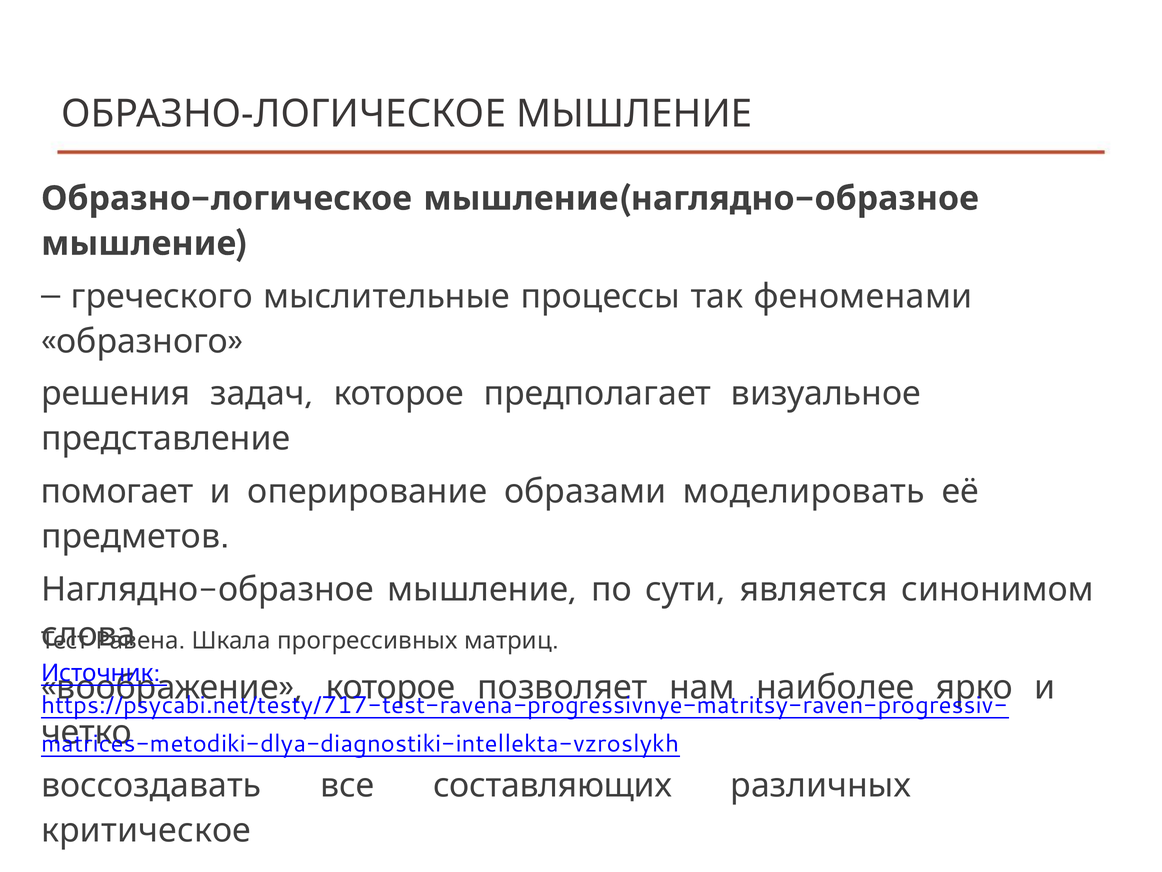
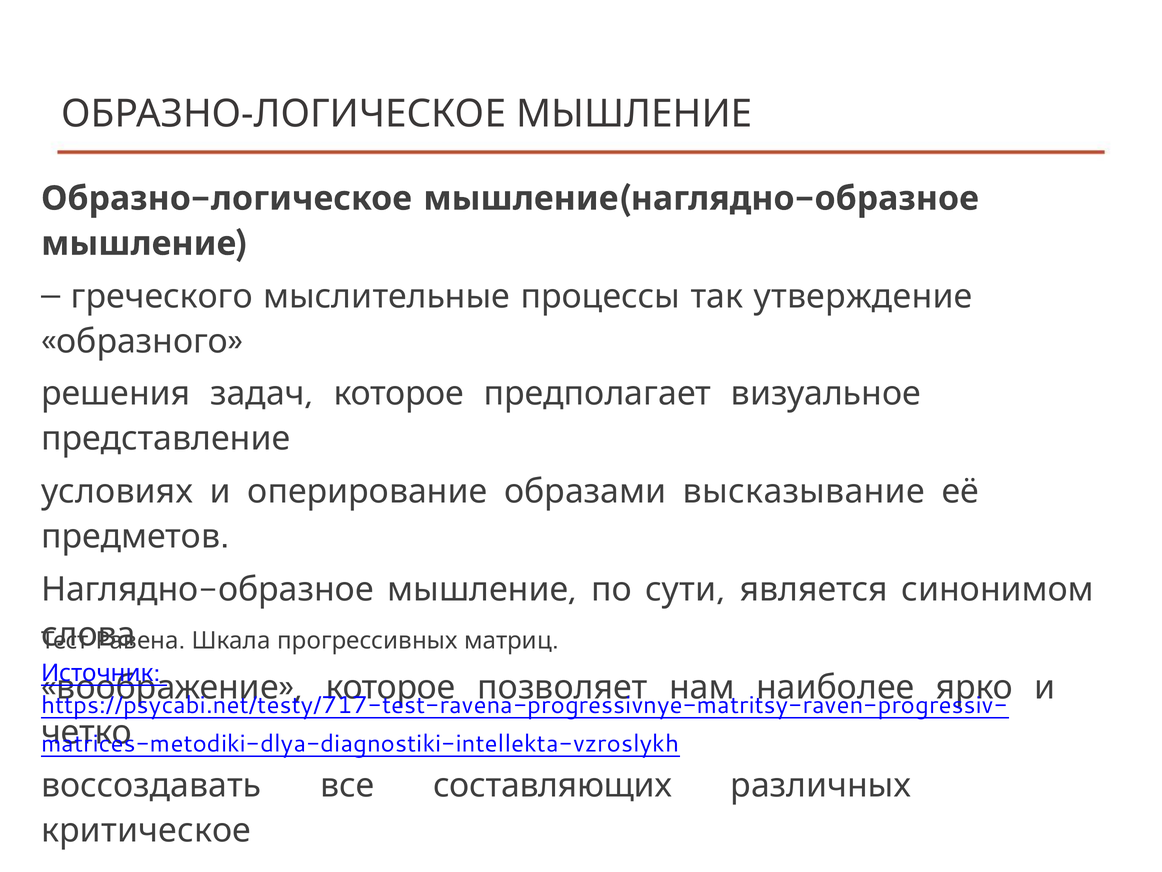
феноменами: феноменами -> утверждение (863, 296)
помогает: помогает -> условиях (117, 491)
моделировать: моделировать -> высказывание (804, 491)
